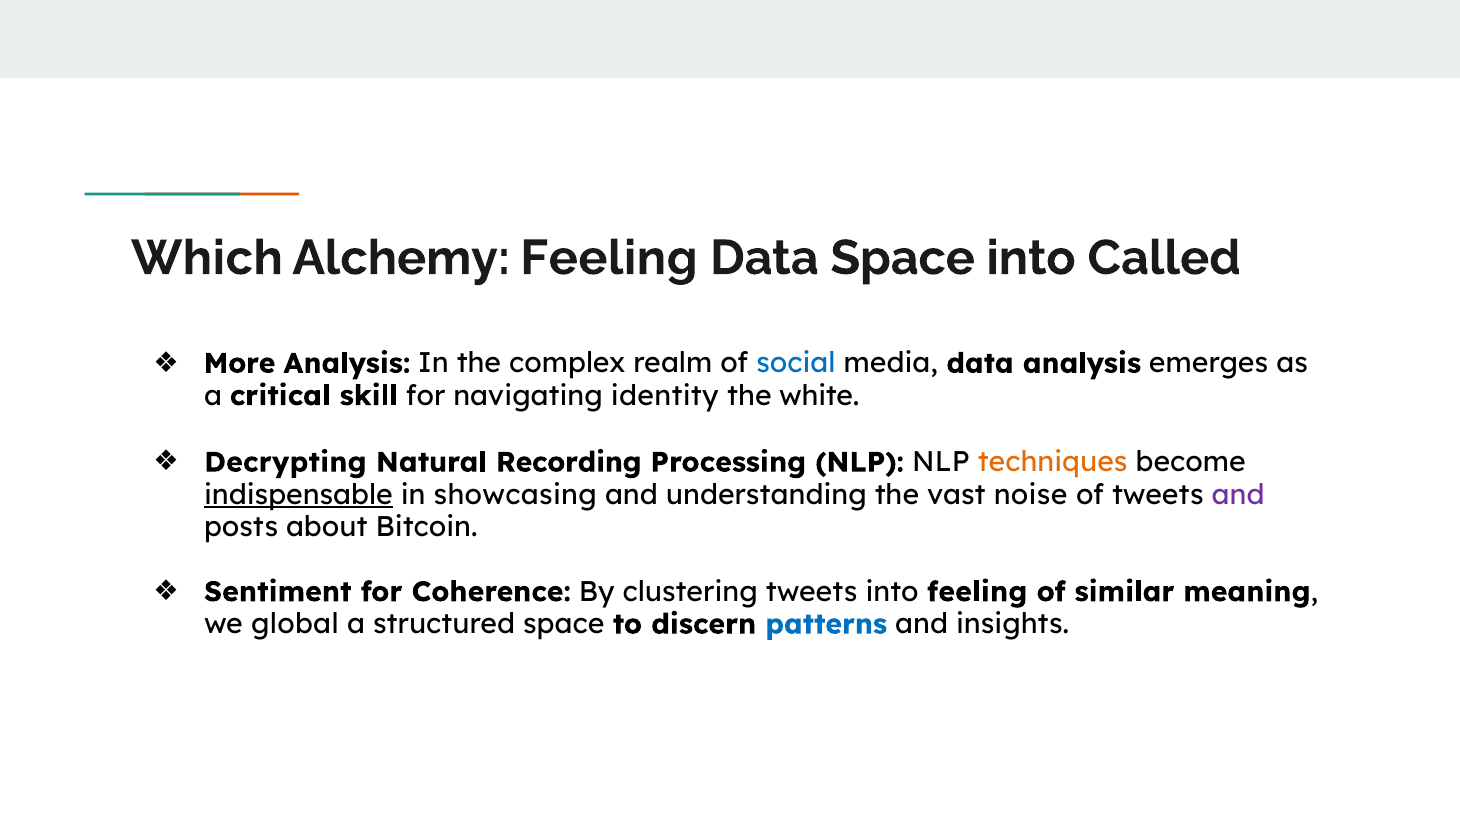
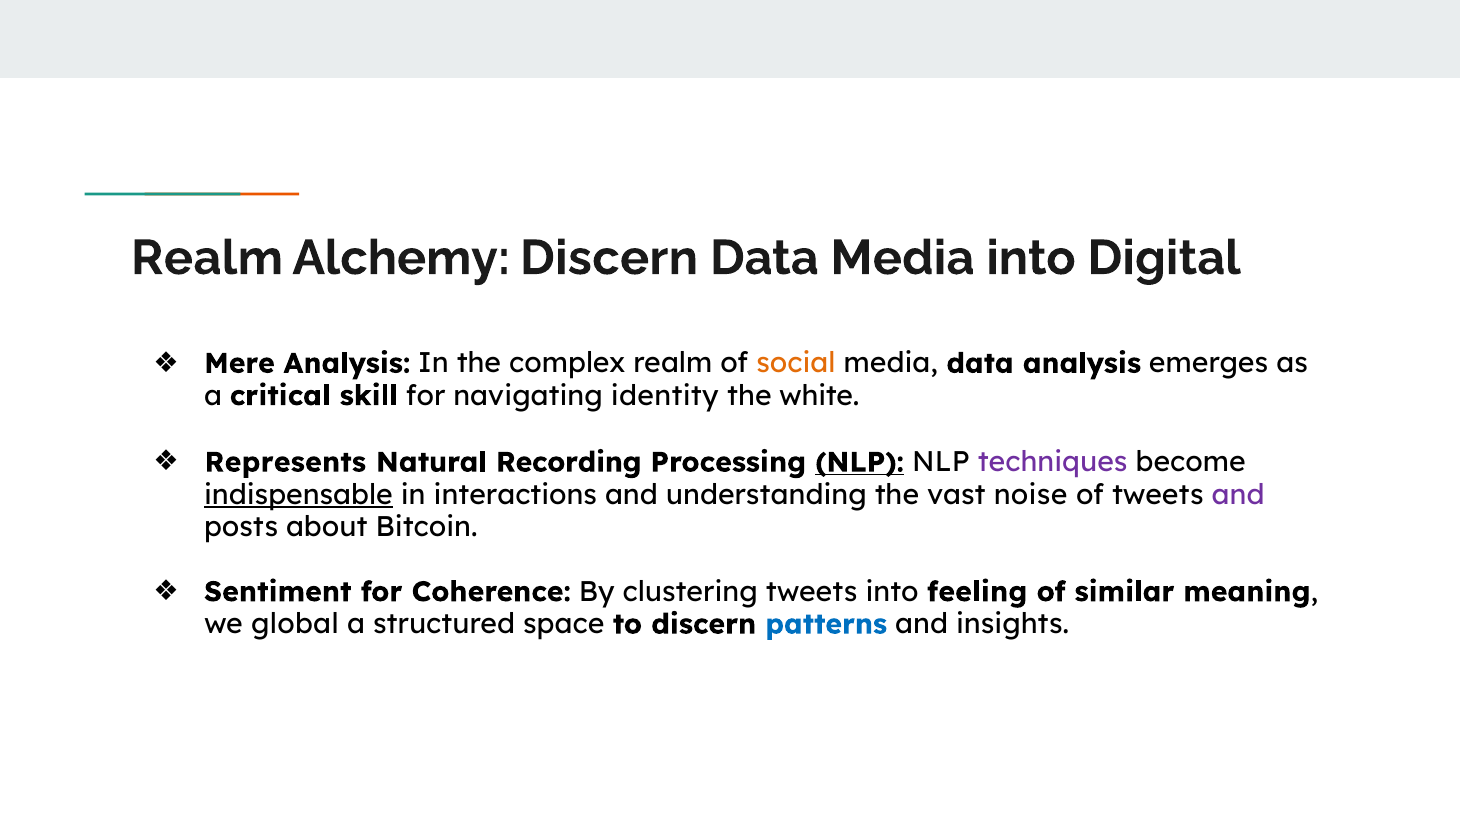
Which: Which -> Realm (207, 258)
Alchemy Feeling: Feeling -> Discern (609, 258)
Data Space: Space -> Media (902, 258)
Called: Called -> Digital (1164, 258)
More: More -> Mere (239, 363)
social colour: blue -> orange (796, 363)
Decrypting: Decrypting -> Represents (285, 462)
NLP underline: none -> present (860, 462)
techniques colour: orange -> purple (1053, 462)
showcasing: showcasing -> interactions (515, 494)
